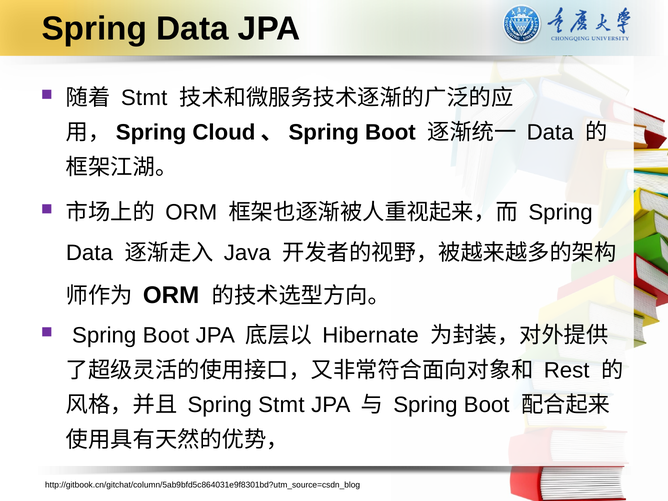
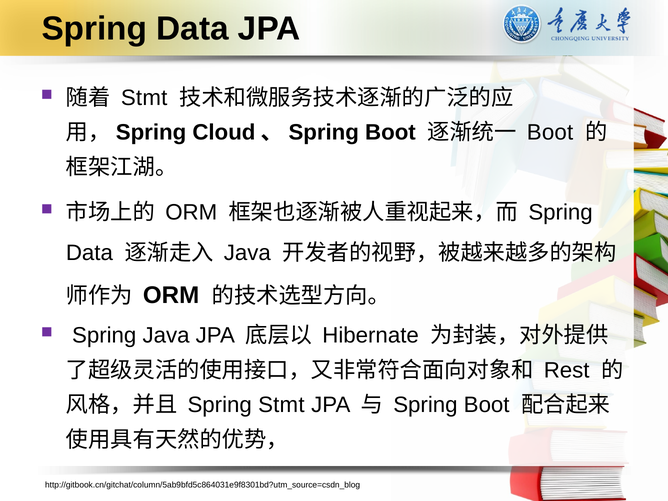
Data: Data -> Boot (550, 133)
Boot: Boot -> Java (166, 336)
